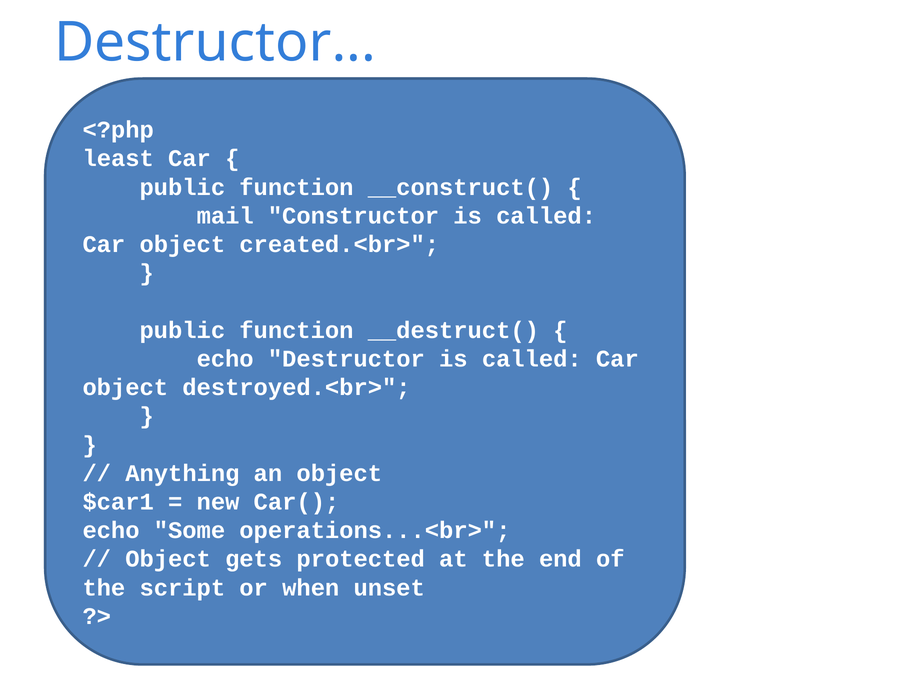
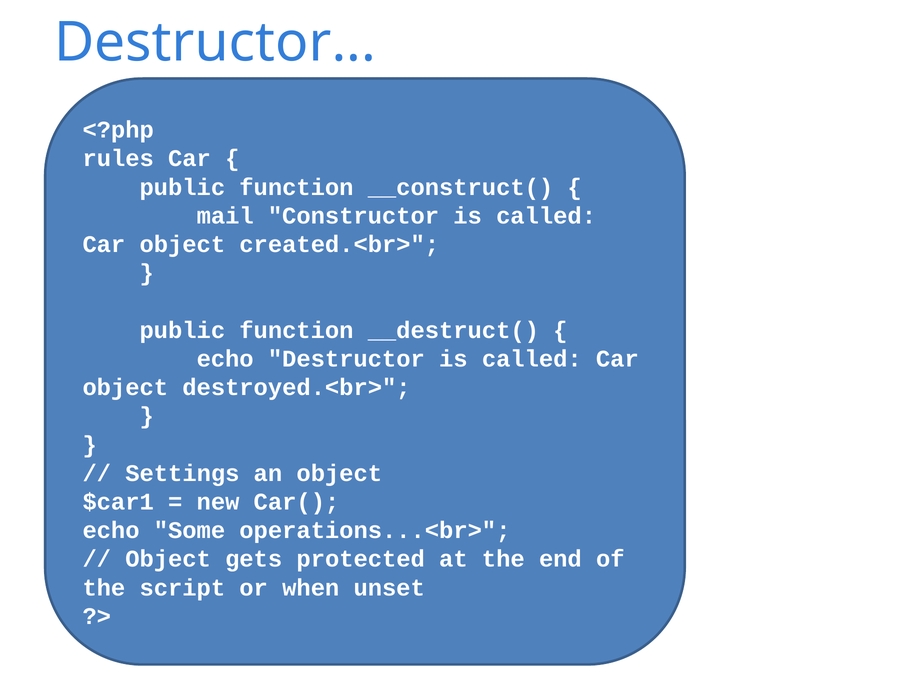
least: least -> rules (118, 158)
Anything: Anything -> Settings (182, 473)
